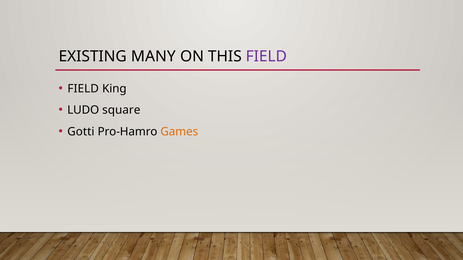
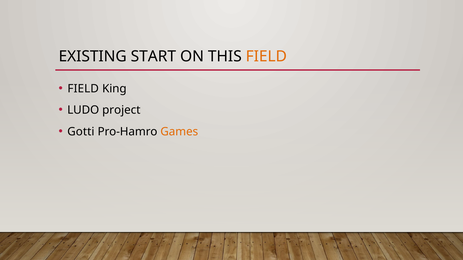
MANY: MANY -> START (153, 56)
FIELD colour: purple -> orange (266, 56)
square: square -> project (121, 110)
